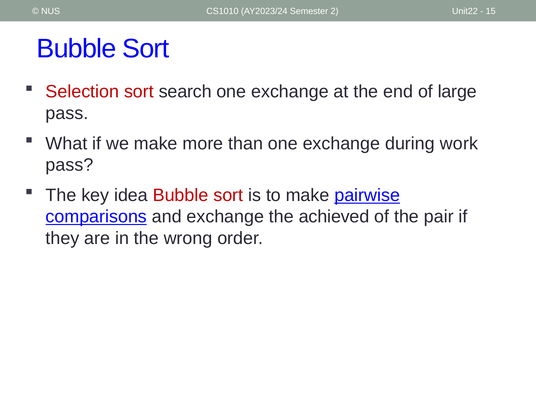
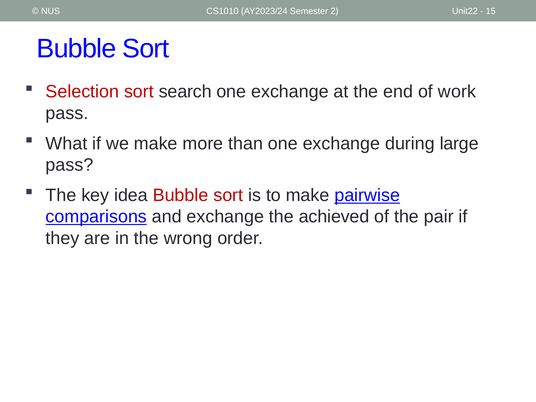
large: large -> work (457, 92)
work: work -> large (459, 144)
